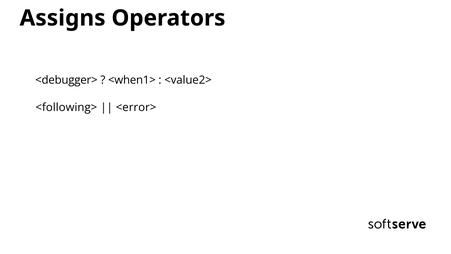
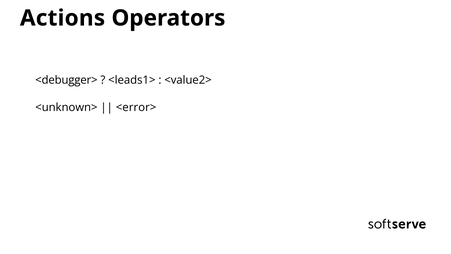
Assigns: Assigns -> Actions (63, 18)
<when1>: <when1> -> <leads1> (132, 80)
<following>: <following> -> <unknown> (66, 107)
